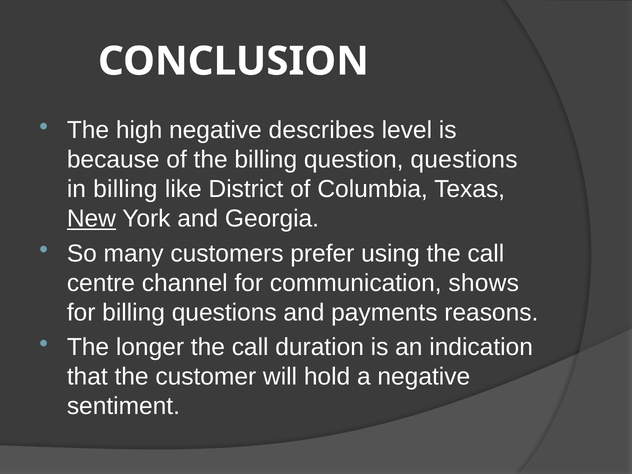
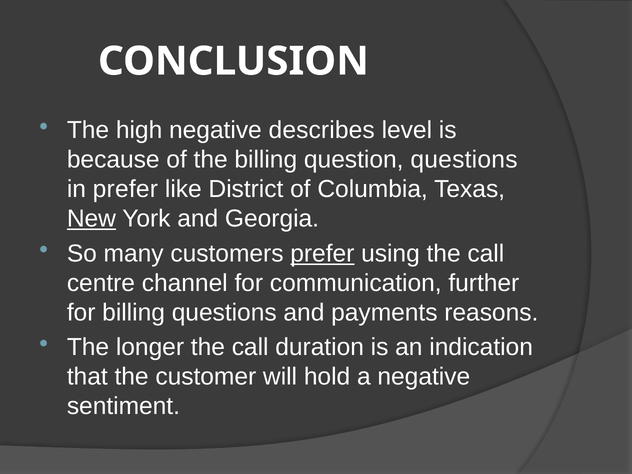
in billing: billing -> prefer (125, 189)
prefer underline: none -> present (322, 253)
shows: shows -> further (484, 283)
